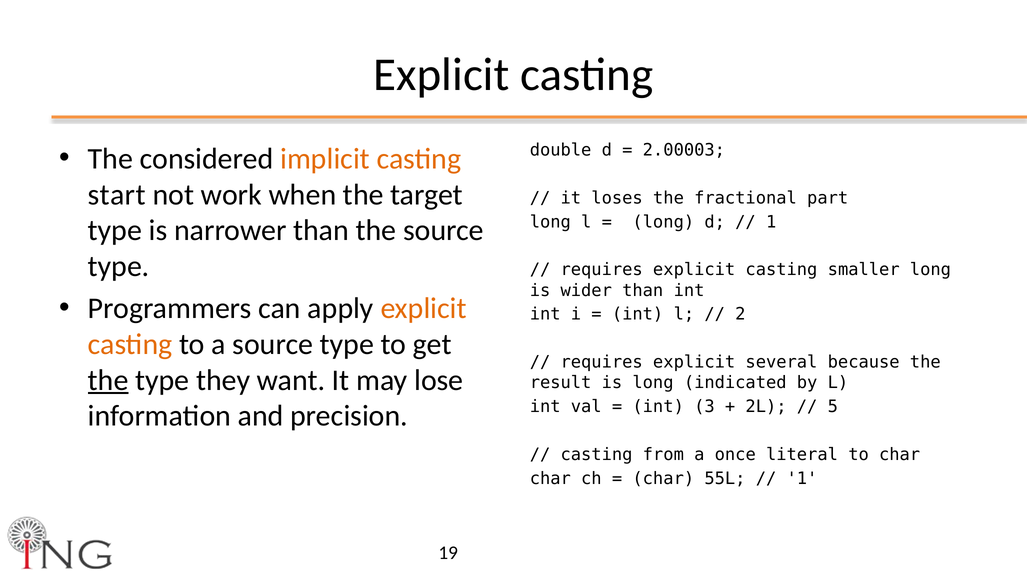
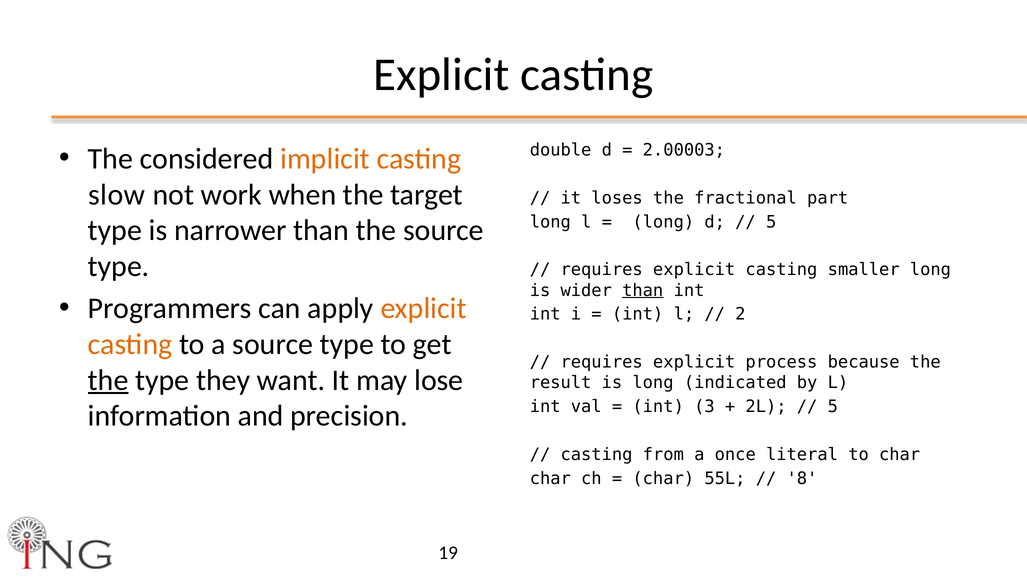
start: start -> slow (117, 195)
1: 1 -> 5 (771, 222)
than underline: none -> present (643, 290)
several: several -> process (781, 362)
1: 1 -> 8 (802, 478)
